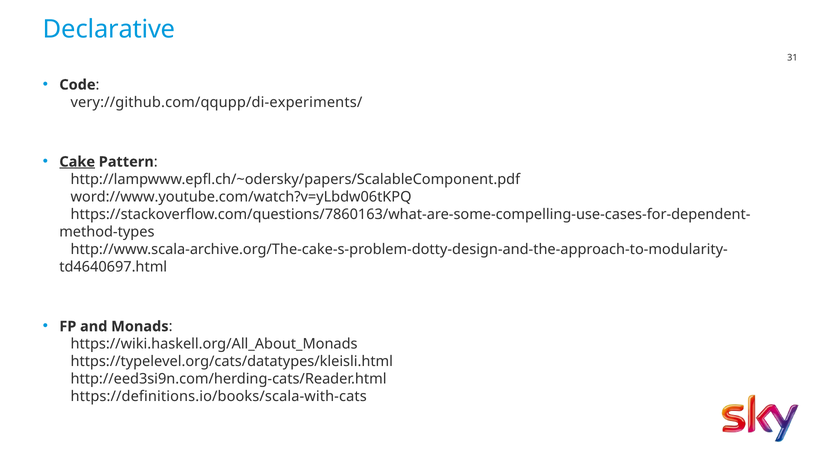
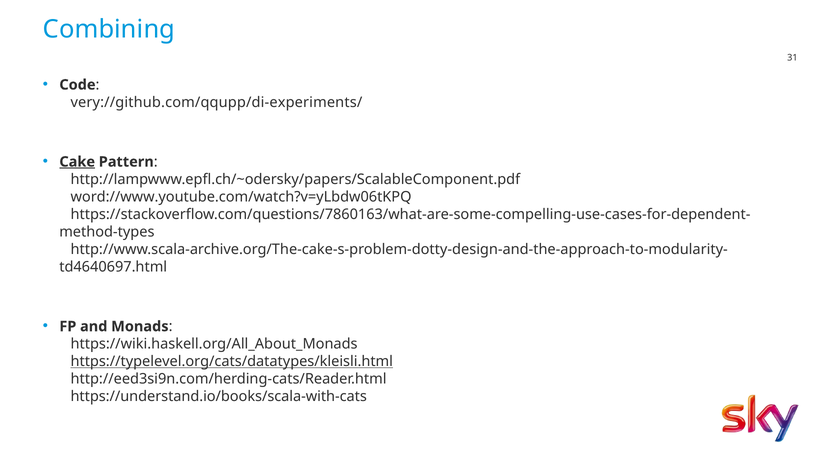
Declarative: Declarative -> Combining (109, 29)
https://typelevel.org/cats/datatypes/kleisli.html underline: none -> present (232, 361)
https://definitions.io/books/scala-with-cats: https://definitions.io/books/scala-with-cats -> https://understand.io/books/scala-with-cats (219, 396)
